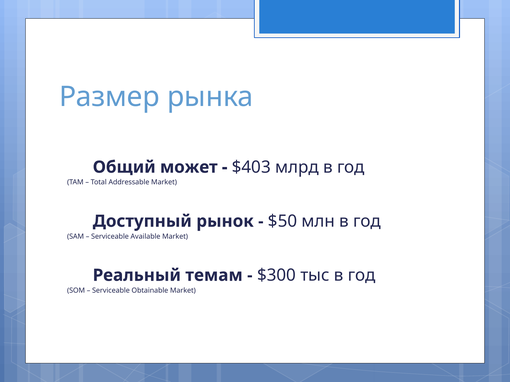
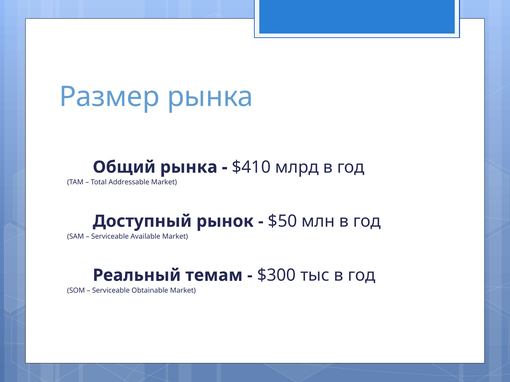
Общий может: может -> рынка (189, 167)
$403: $403 -> $410 (251, 167)
